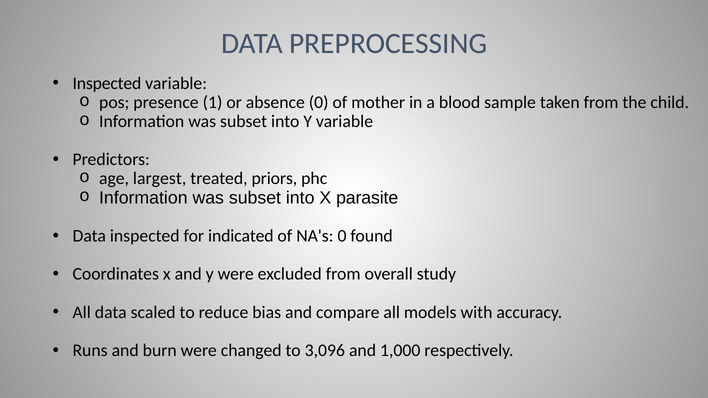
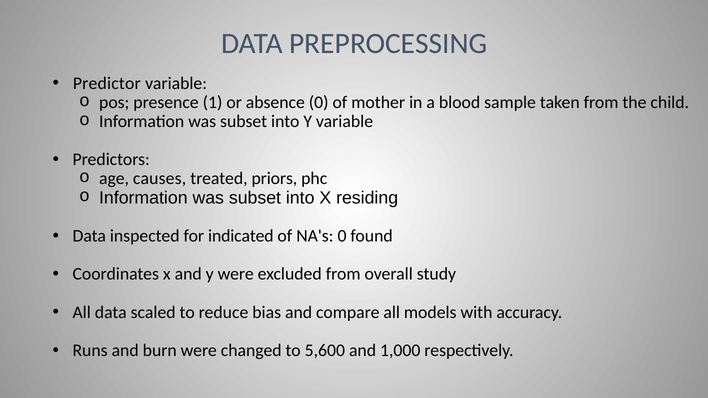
Inspected: Inspected -> Predictor (107, 83)
largest: largest -> causes (160, 179)
parasite: parasite -> residing (367, 198)
3,096: 3,096 -> 5,600 (325, 351)
